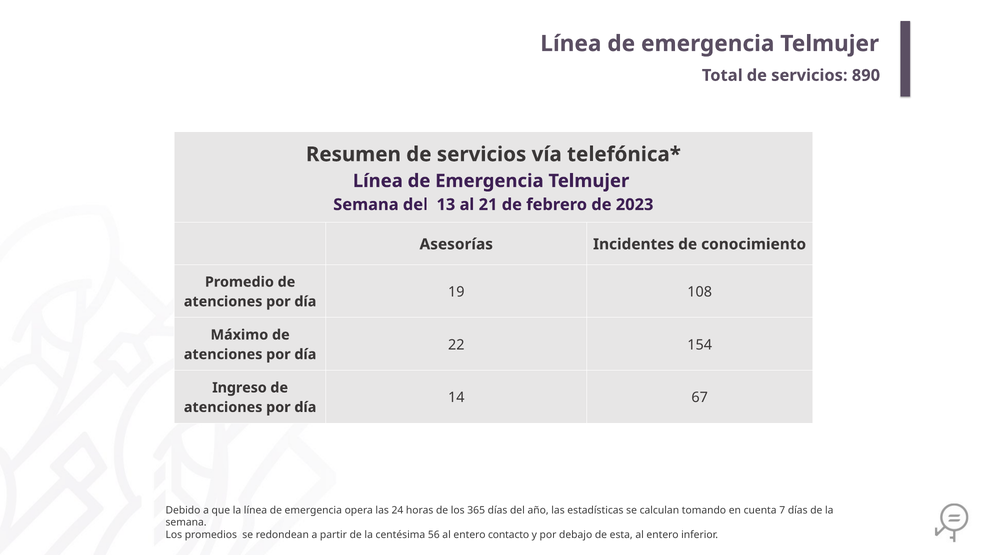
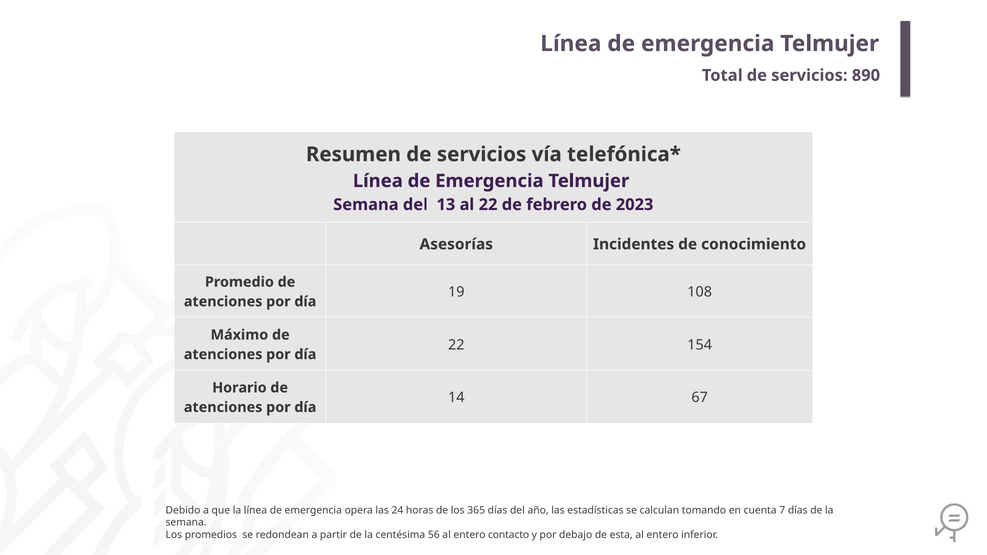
al 21: 21 -> 22 (488, 205)
Ingreso: Ingreso -> Horario (239, 388)
